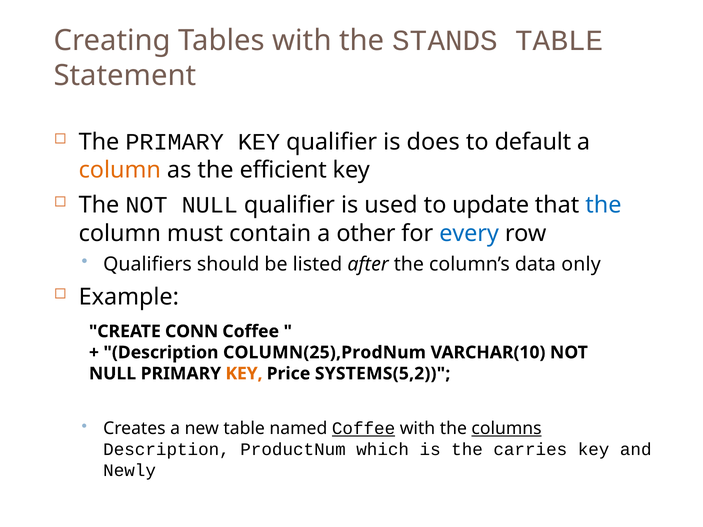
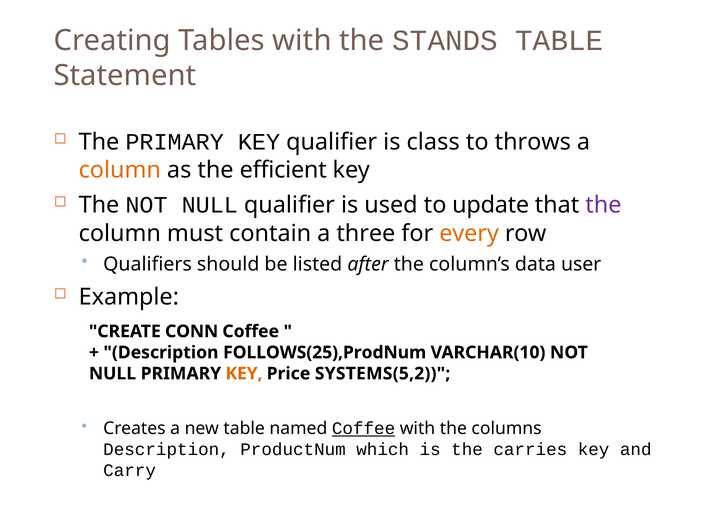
does: does -> class (433, 142)
default: default -> throws (533, 142)
the colour: blue -> purple (603, 205)
other: other -> three (366, 233)
every colour: blue -> orange (469, 233)
only: only -> user (581, 264)
COLUMN(25),ProdNum: COLUMN(25),ProdNum -> FOLLOWS(25),ProdNum (325, 353)
columns underline: present -> none (507, 429)
Newly: Newly -> Carry (130, 471)
